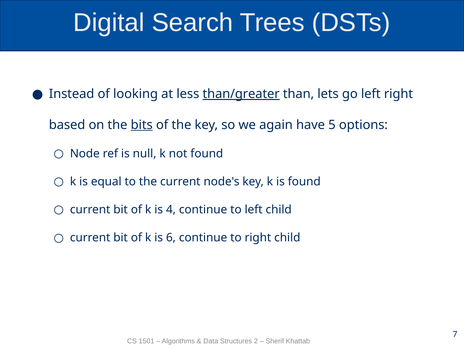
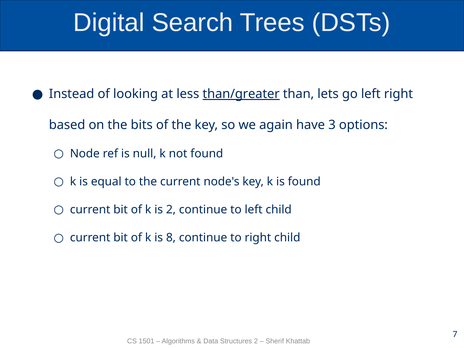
bits underline: present -> none (142, 125)
5: 5 -> 3 (332, 125)
is 4: 4 -> 2 (171, 210)
6: 6 -> 8 (171, 238)
